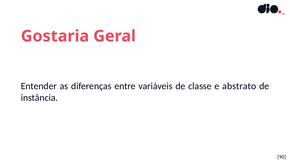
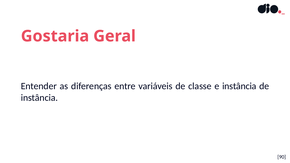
e abstrato: abstrato -> instância (239, 86)
